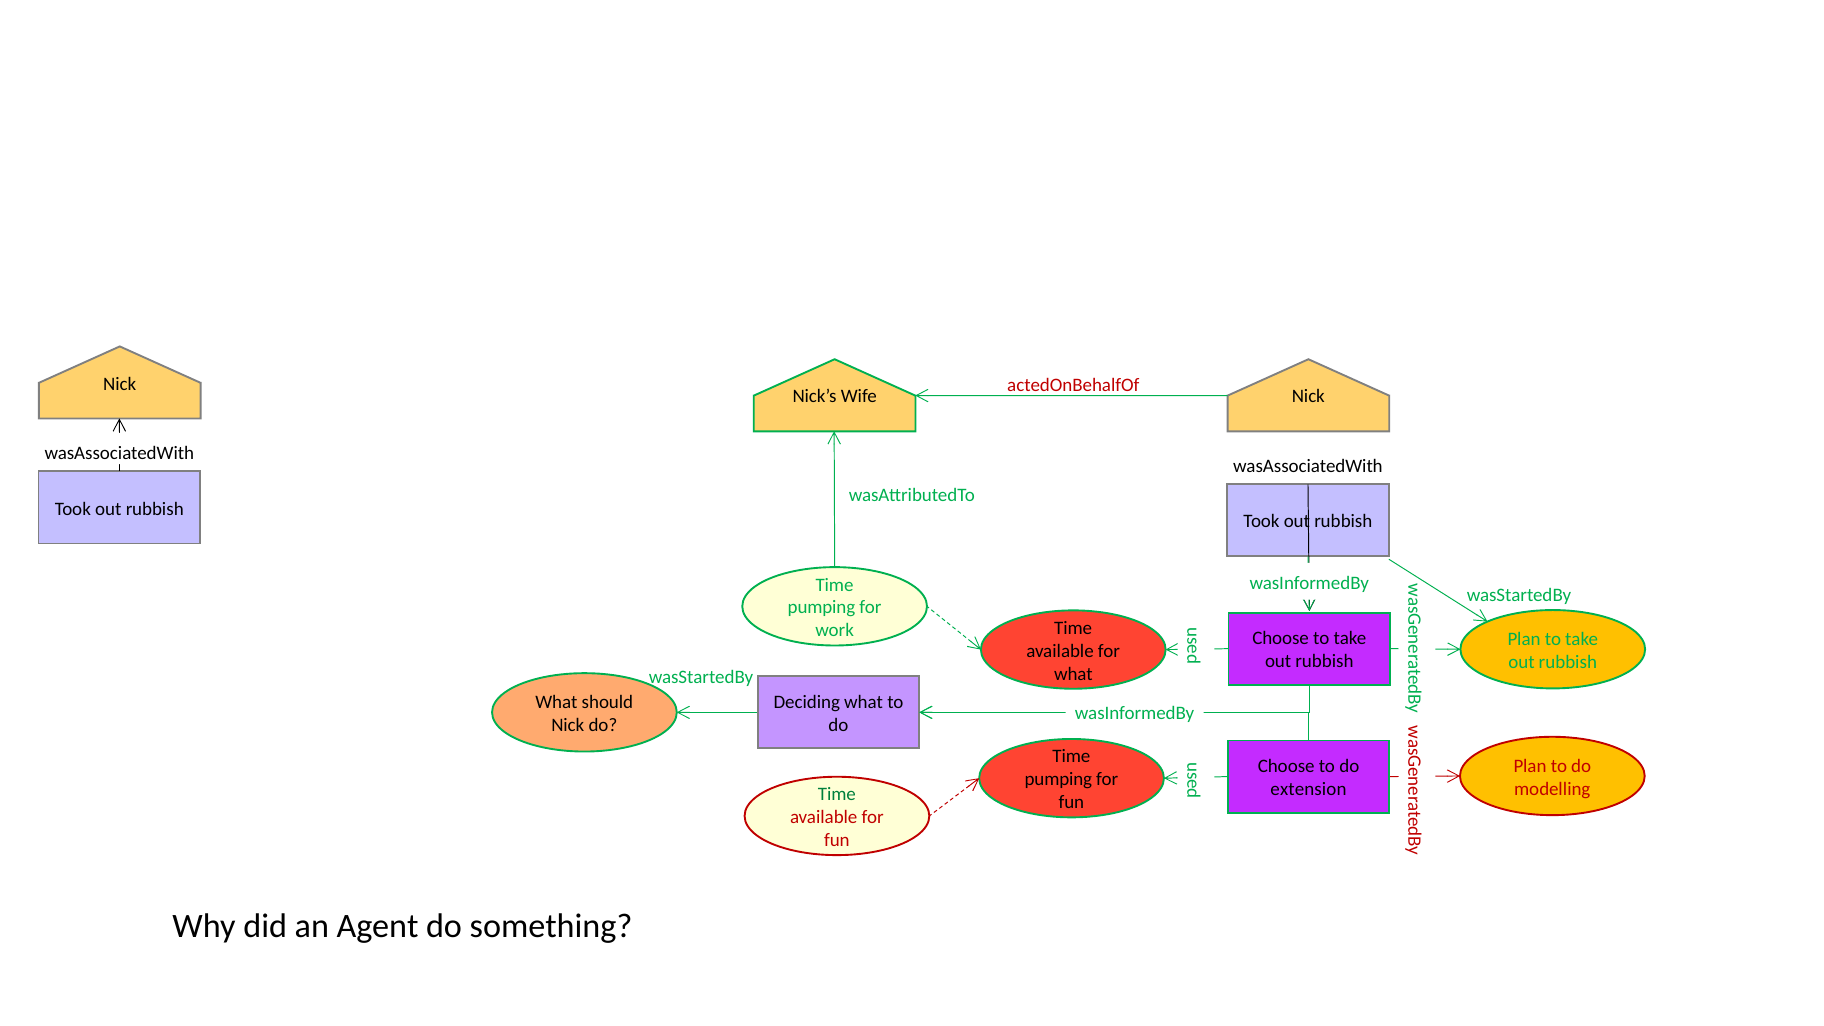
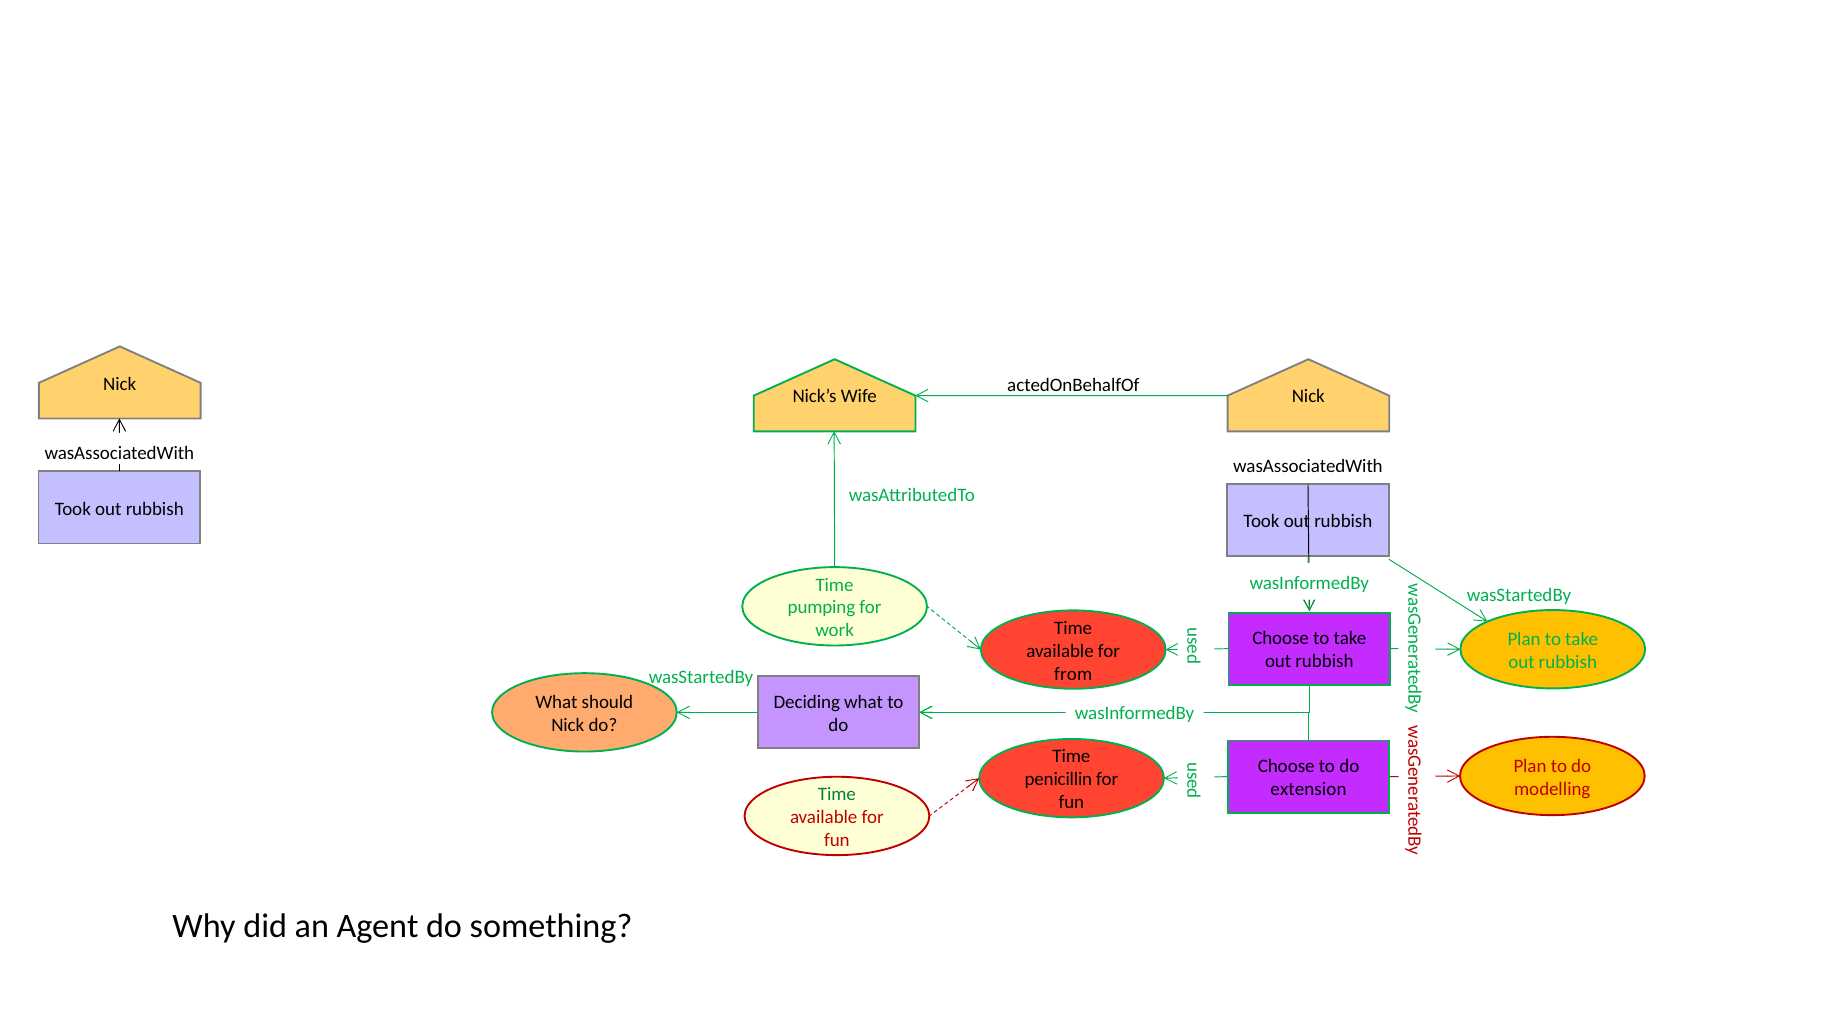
actedOnBehalfOf colour: red -> black (1073, 385)
what: what -> from (1073, 674)
pumping: pumping -> penicillin (1058, 780)
